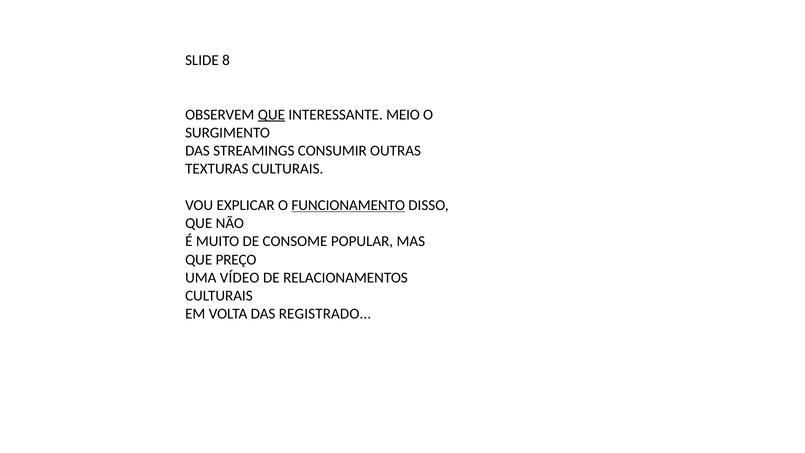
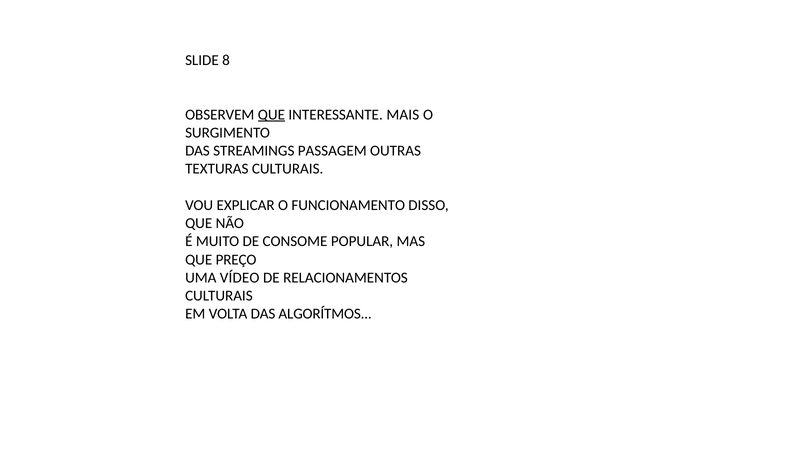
MEIO: MEIO -> MAIS (403, 115)
CONSUMIR: CONSUMIR -> PASSAGEM (332, 151)
FUNCIONAMENTO underline: present -> none (348, 205)
REGISTRADO: REGISTRADO -> ALGORÍTMOS (325, 314)
